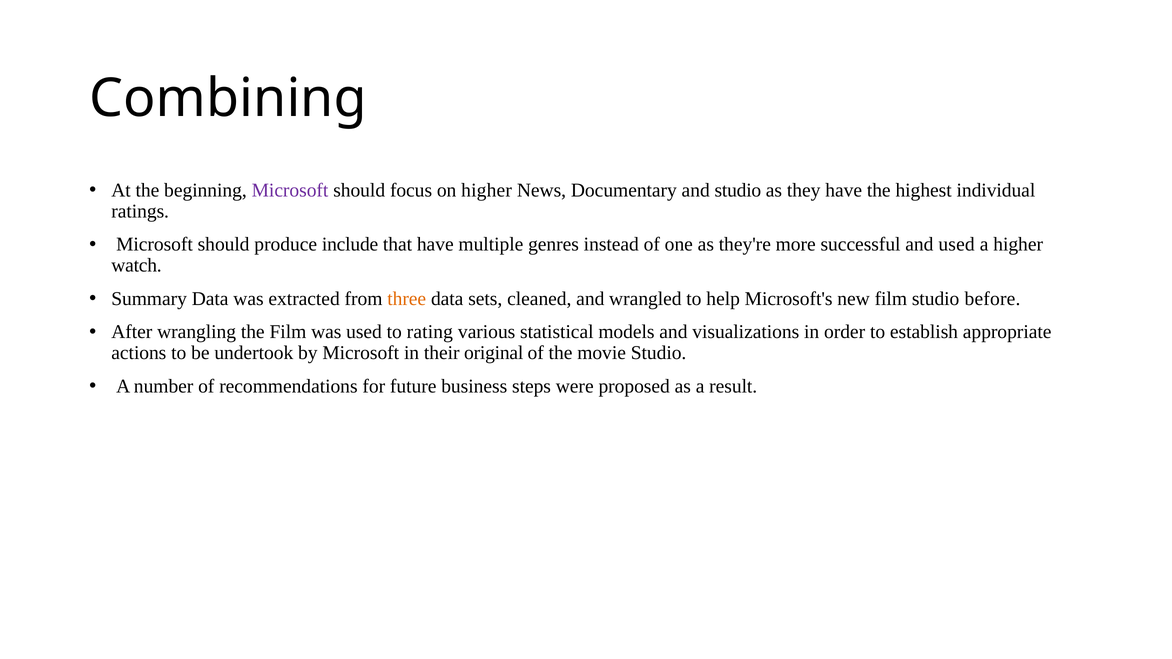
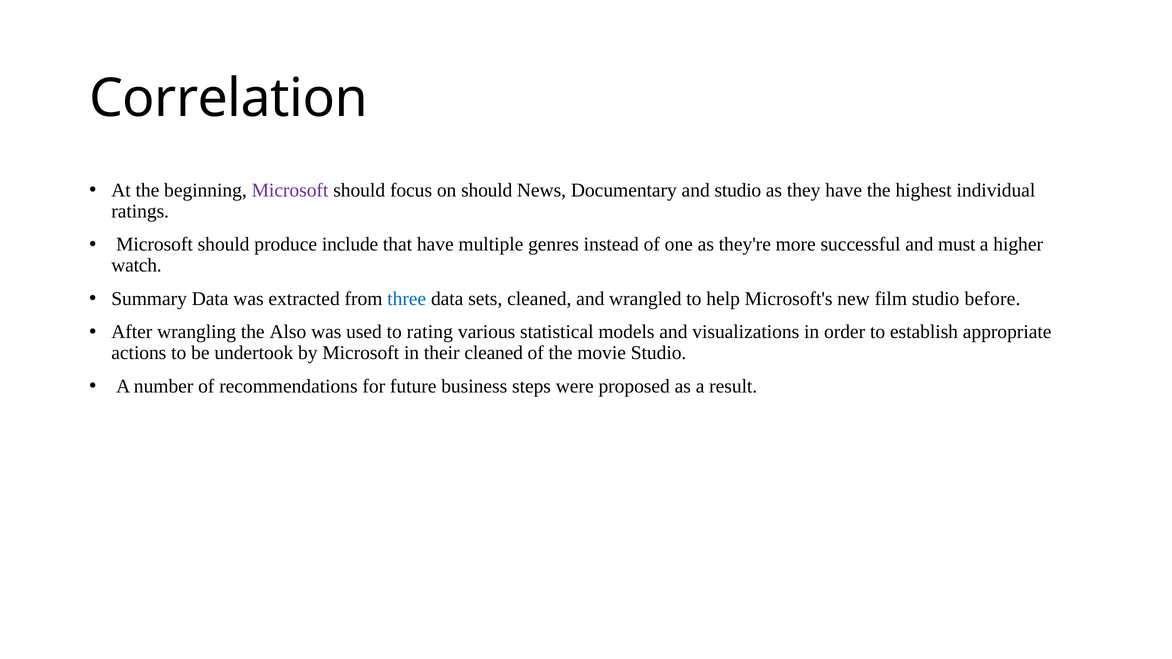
Combining: Combining -> Correlation (228, 98)
on higher: higher -> should (487, 190)
and used: used -> must (957, 245)
three colour: orange -> blue (407, 299)
the Film: Film -> Also (288, 332)
their original: original -> cleaned (494, 353)
